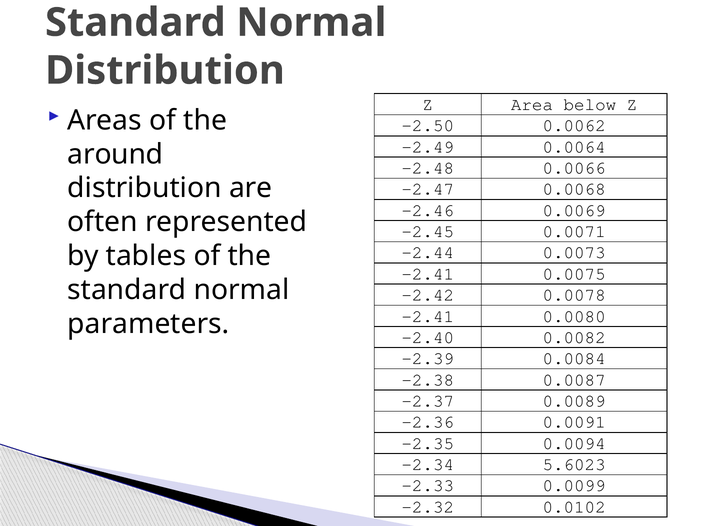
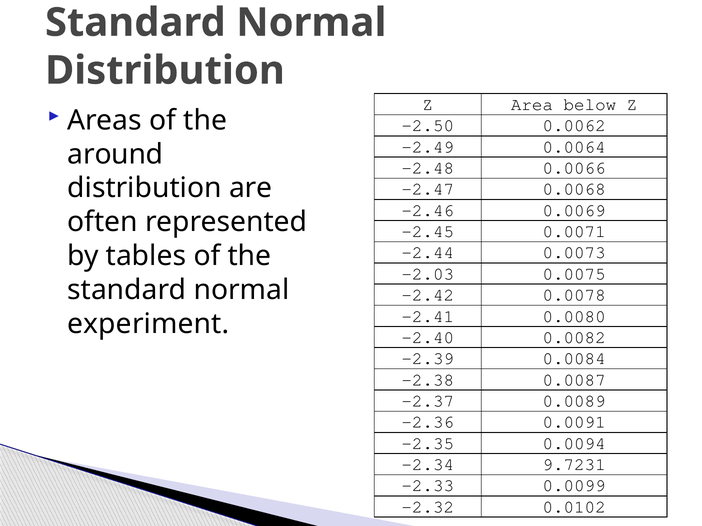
-2.41: -2.41 -> -2.03 (428, 274)
parameters: parameters -> experiment (148, 324)
5.6023: 5.6023 -> 9.7231 (574, 465)
